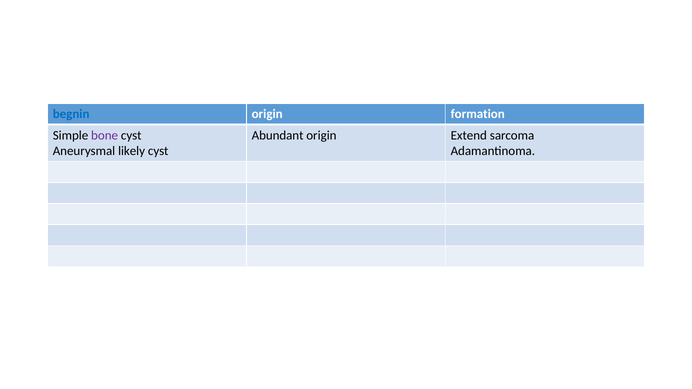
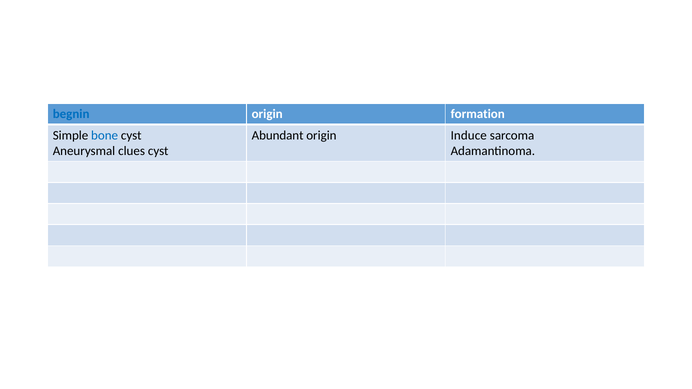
bone colour: purple -> blue (105, 135)
Extend: Extend -> Induce (469, 135)
likely: likely -> clues (132, 151)
